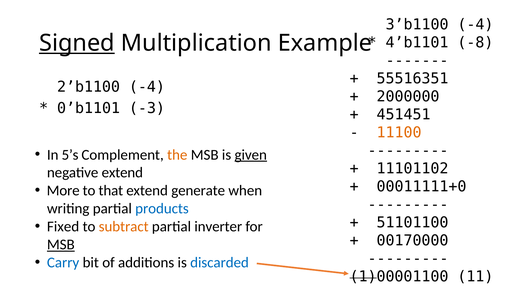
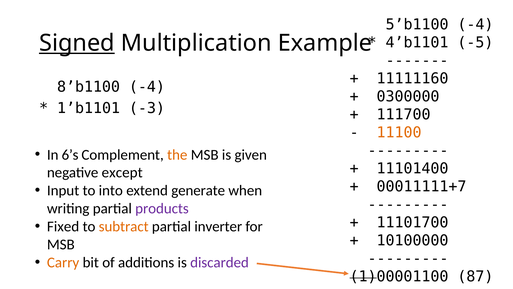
3’b1100: 3’b1100 -> 5’b1100 (417, 25)
-8: -8 -> -5 (475, 43)
55516351: 55516351 -> 11111160 (413, 79)
2’b1100: 2’b1100 -> 8’b1100 (89, 87)
2000000: 2000000 -> 0300000 (408, 96)
0’b1101: 0’b1101 -> 1’b1101 (89, 108)
451451: 451451 -> 111700 (404, 114)
5’s: 5’s -> 6’s (70, 154)
given underline: present -> none (251, 154)
11101102: 11101102 -> 11101400 (413, 168)
negative extend: extend -> except (122, 172)
00011111+0: 00011111+0 -> 00011111+7 (422, 186)
More: More -> Input (63, 190)
that: that -> into (111, 190)
products colour: blue -> purple (162, 208)
51101100: 51101100 -> 11101700 (413, 222)
00170000: 00170000 -> 10100000 (413, 240)
MSB underline: present -> none (61, 244)
Carry colour: blue -> orange (63, 262)
discarded colour: blue -> purple (220, 262)
11: 11 -> 87 (475, 276)
